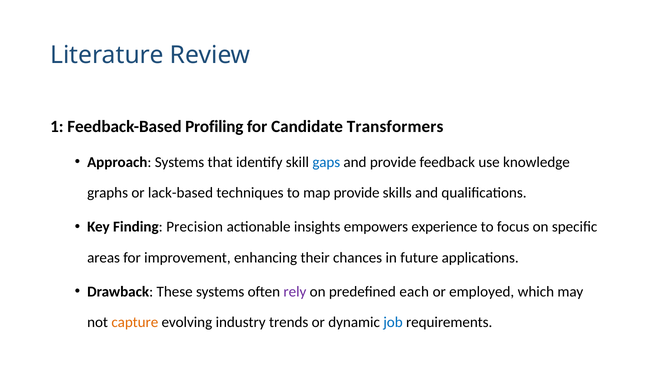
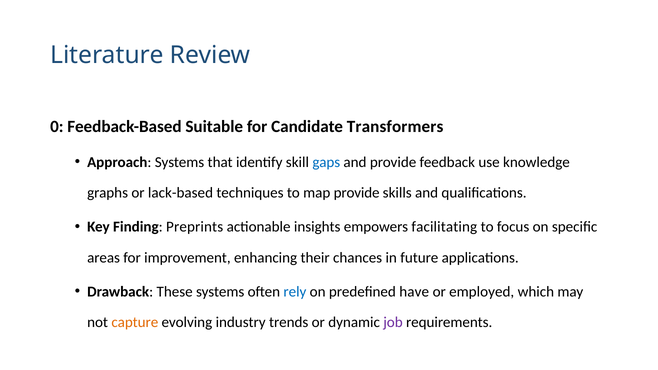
1: 1 -> 0 (57, 127)
Profiling: Profiling -> Suitable (214, 127)
Precision: Precision -> Preprints (195, 227)
experience: experience -> facilitating (444, 227)
rely colour: purple -> blue (295, 292)
each: each -> have (414, 292)
job colour: blue -> purple (393, 323)
